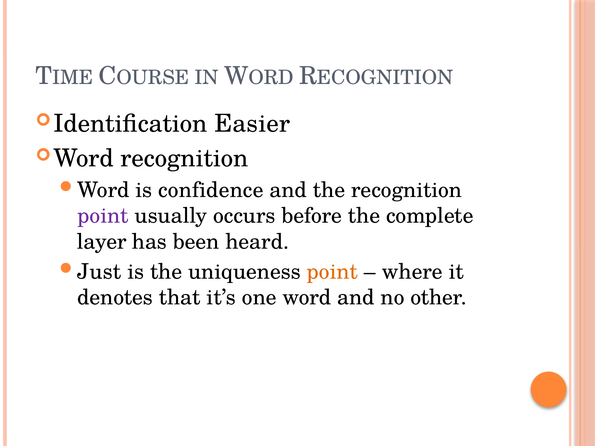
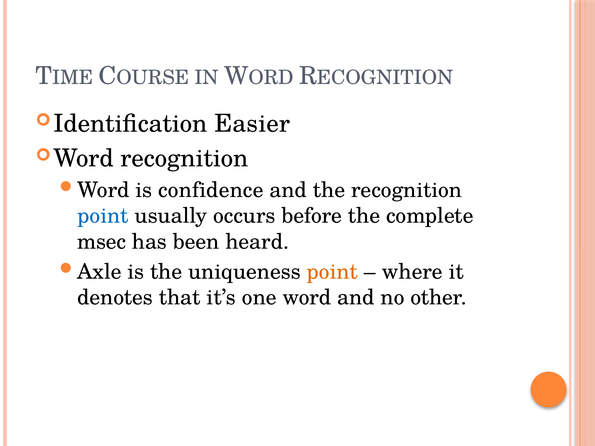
point colour: purple -> blue (103, 216)
layer: layer -> msec (102, 242)
Just: Just -> Axle (99, 272)
